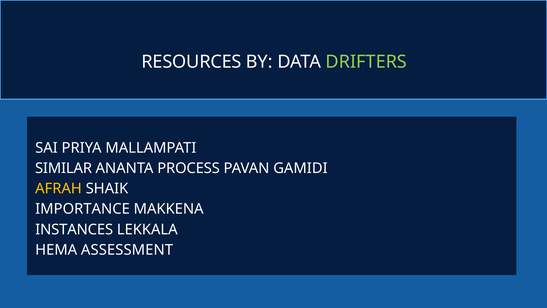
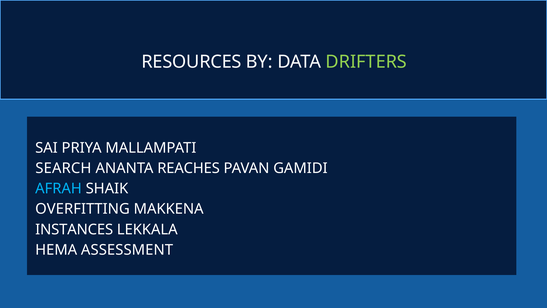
SIMILAR: SIMILAR -> SEARCH (63, 168)
PROCESS: PROCESS -> REACHES (189, 168)
AFRAH colour: yellow -> light blue (59, 189)
IMPORTANCE: IMPORTANCE -> OVERFITTING (82, 209)
